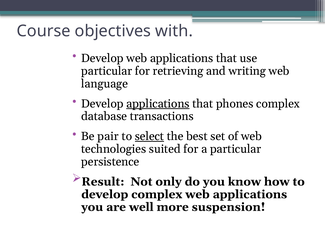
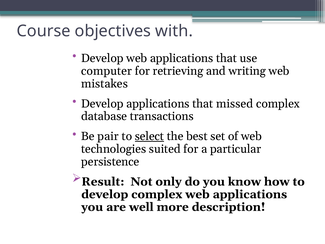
particular: particular -> computer (107, 71)
language: language -> mistakes (105, 84)
applications underline: present -> none (158, 104)
phones: phones -> missed (235, 104)
suspension: suspension -> description (229, 207)
